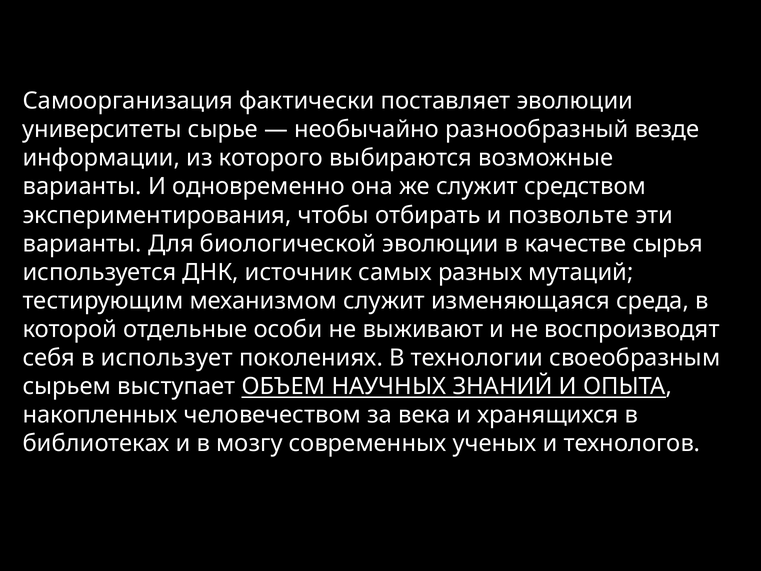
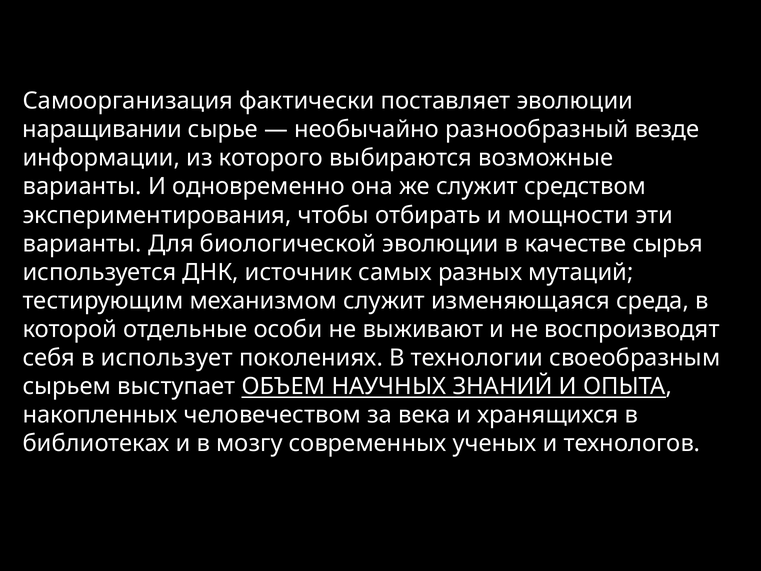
университеты: университеты -> наращивании (102, 129)
позвольте: позвольте -> мощности (568, 215)
